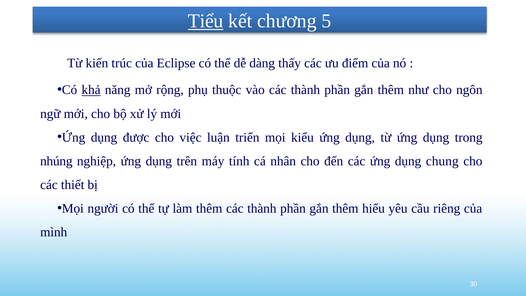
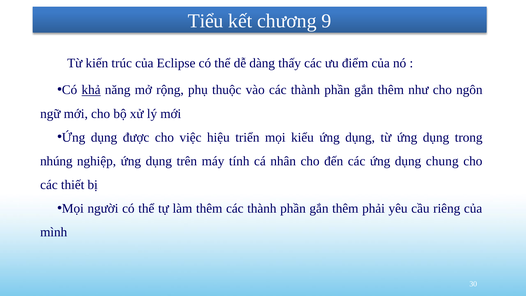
Tiểu underline: present -> none (206, 21)
5: 5 -> 9 (327, 21)
luận: luận -> hiệu (218, 137)
hiểu: hiểu -> phải (374, 208)
